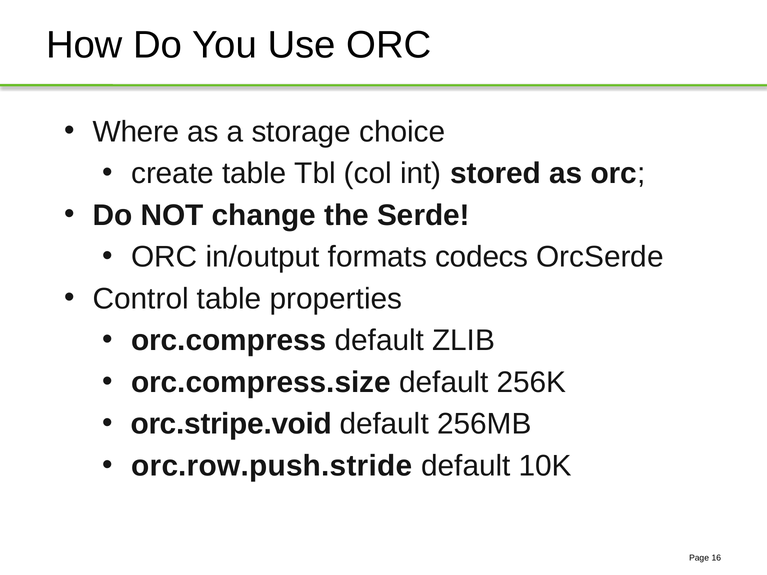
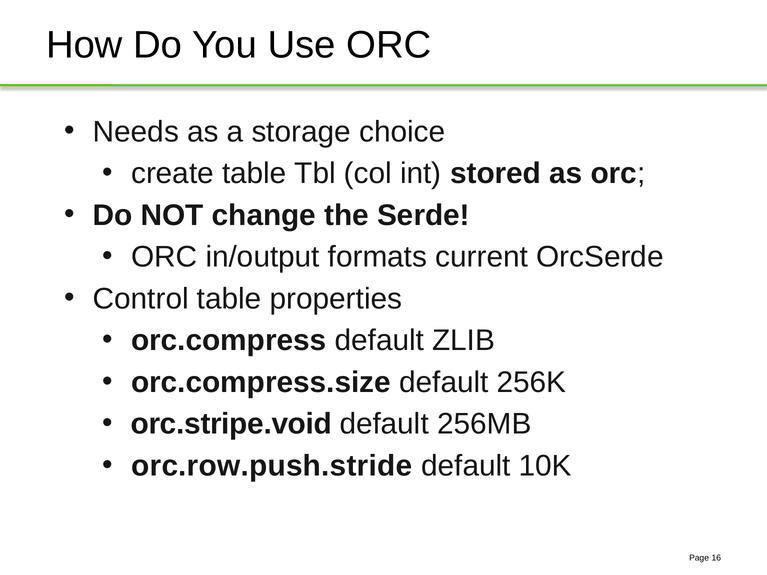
Where: Where -> Needs (136, 132)
codecs: codecs -> current (482, 257)
